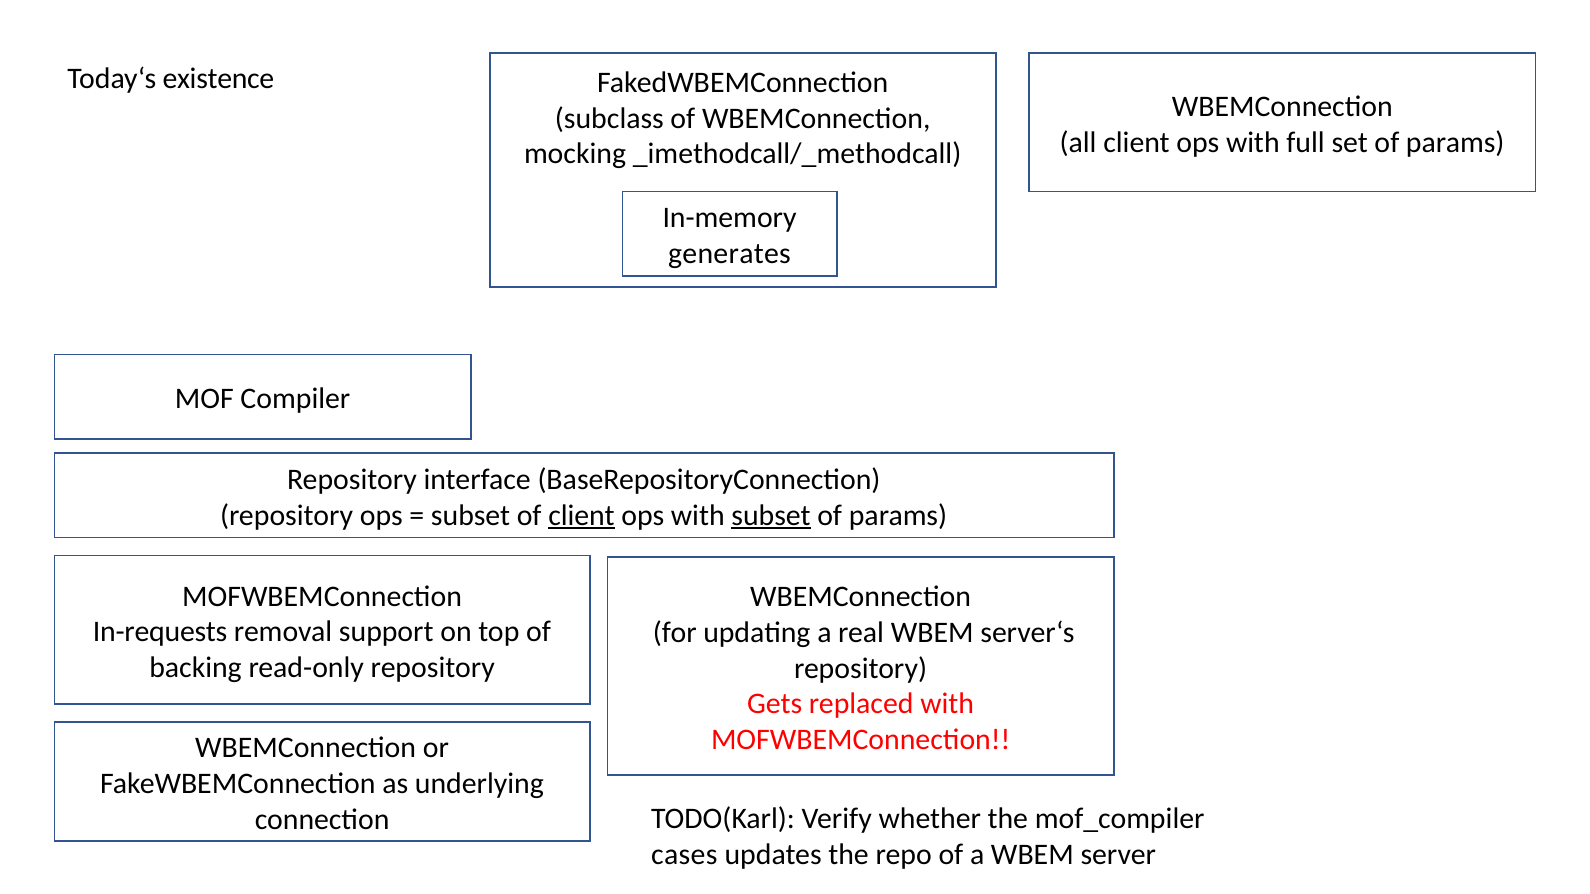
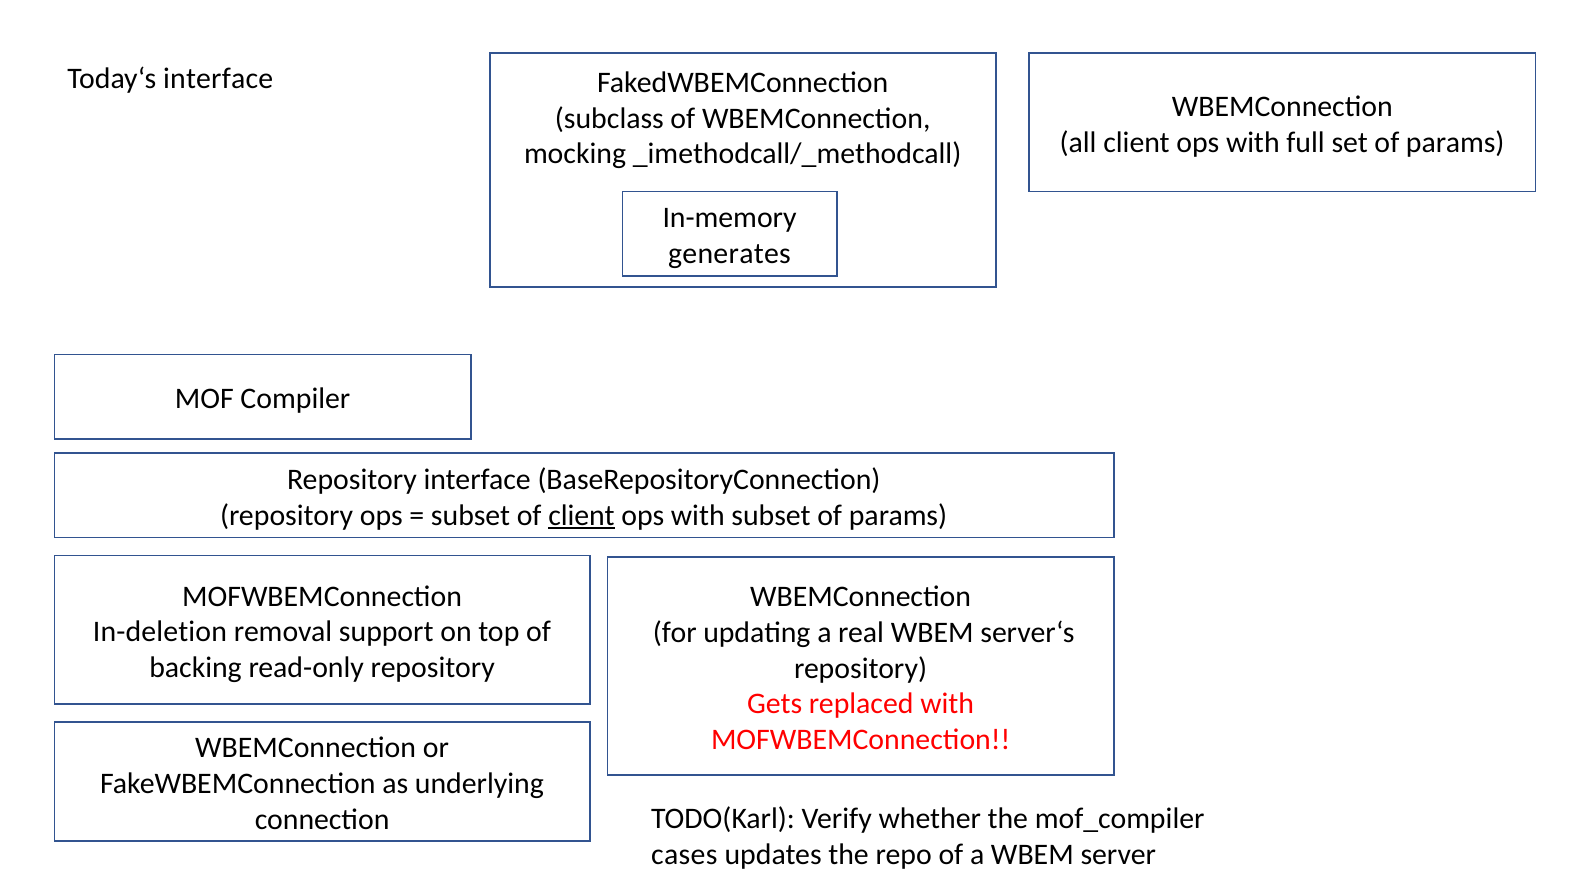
Today‘s existence: existence -> interface (218, 79)
subset underline: present -> none (771, 516)
In-requests: In-requests -> In-deletion (160, 632)
